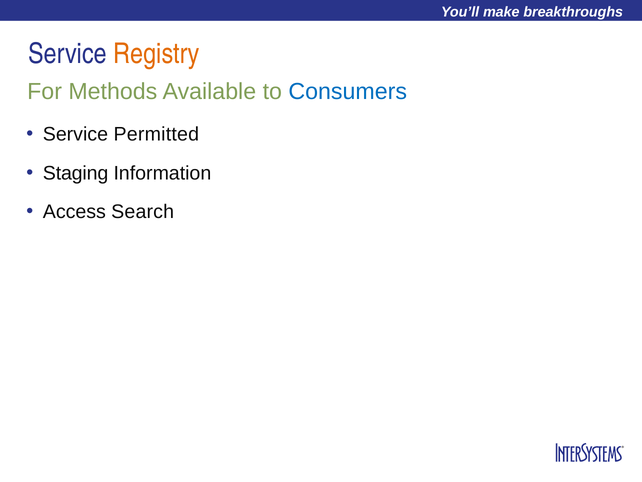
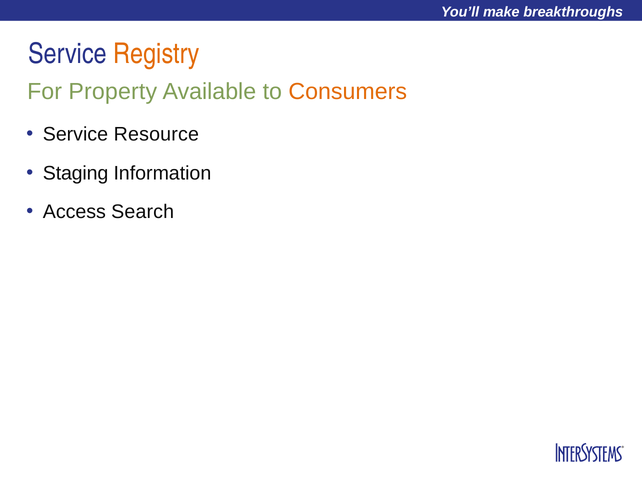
Methods: Methods -> Property (113, 92)
Consumers colour: blue -> orange (348, 92)
Permitted: Permitted -> Resource (156, 134)
